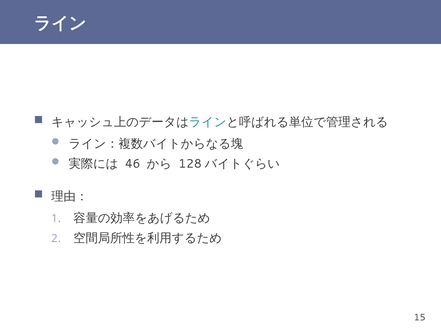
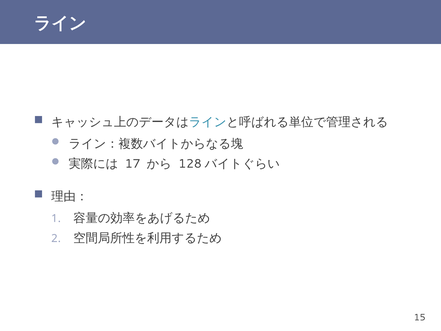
46: 46 -> 17 (133, 164)
